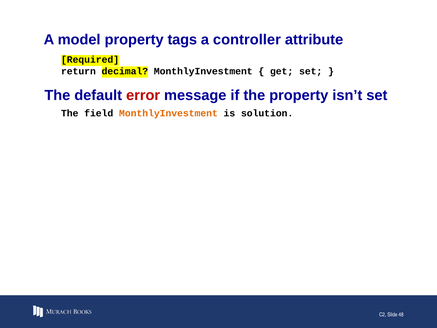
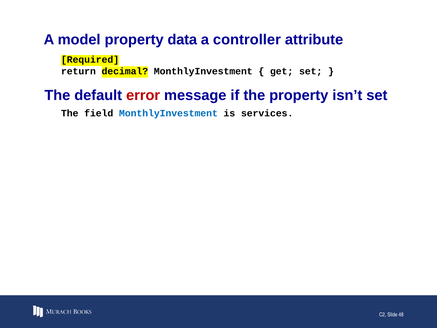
tags: tags -> data (182, 40)
MonthlyInvestment colour: orange -> blue (168, 113)
solution: solution -> services (267, 113)
